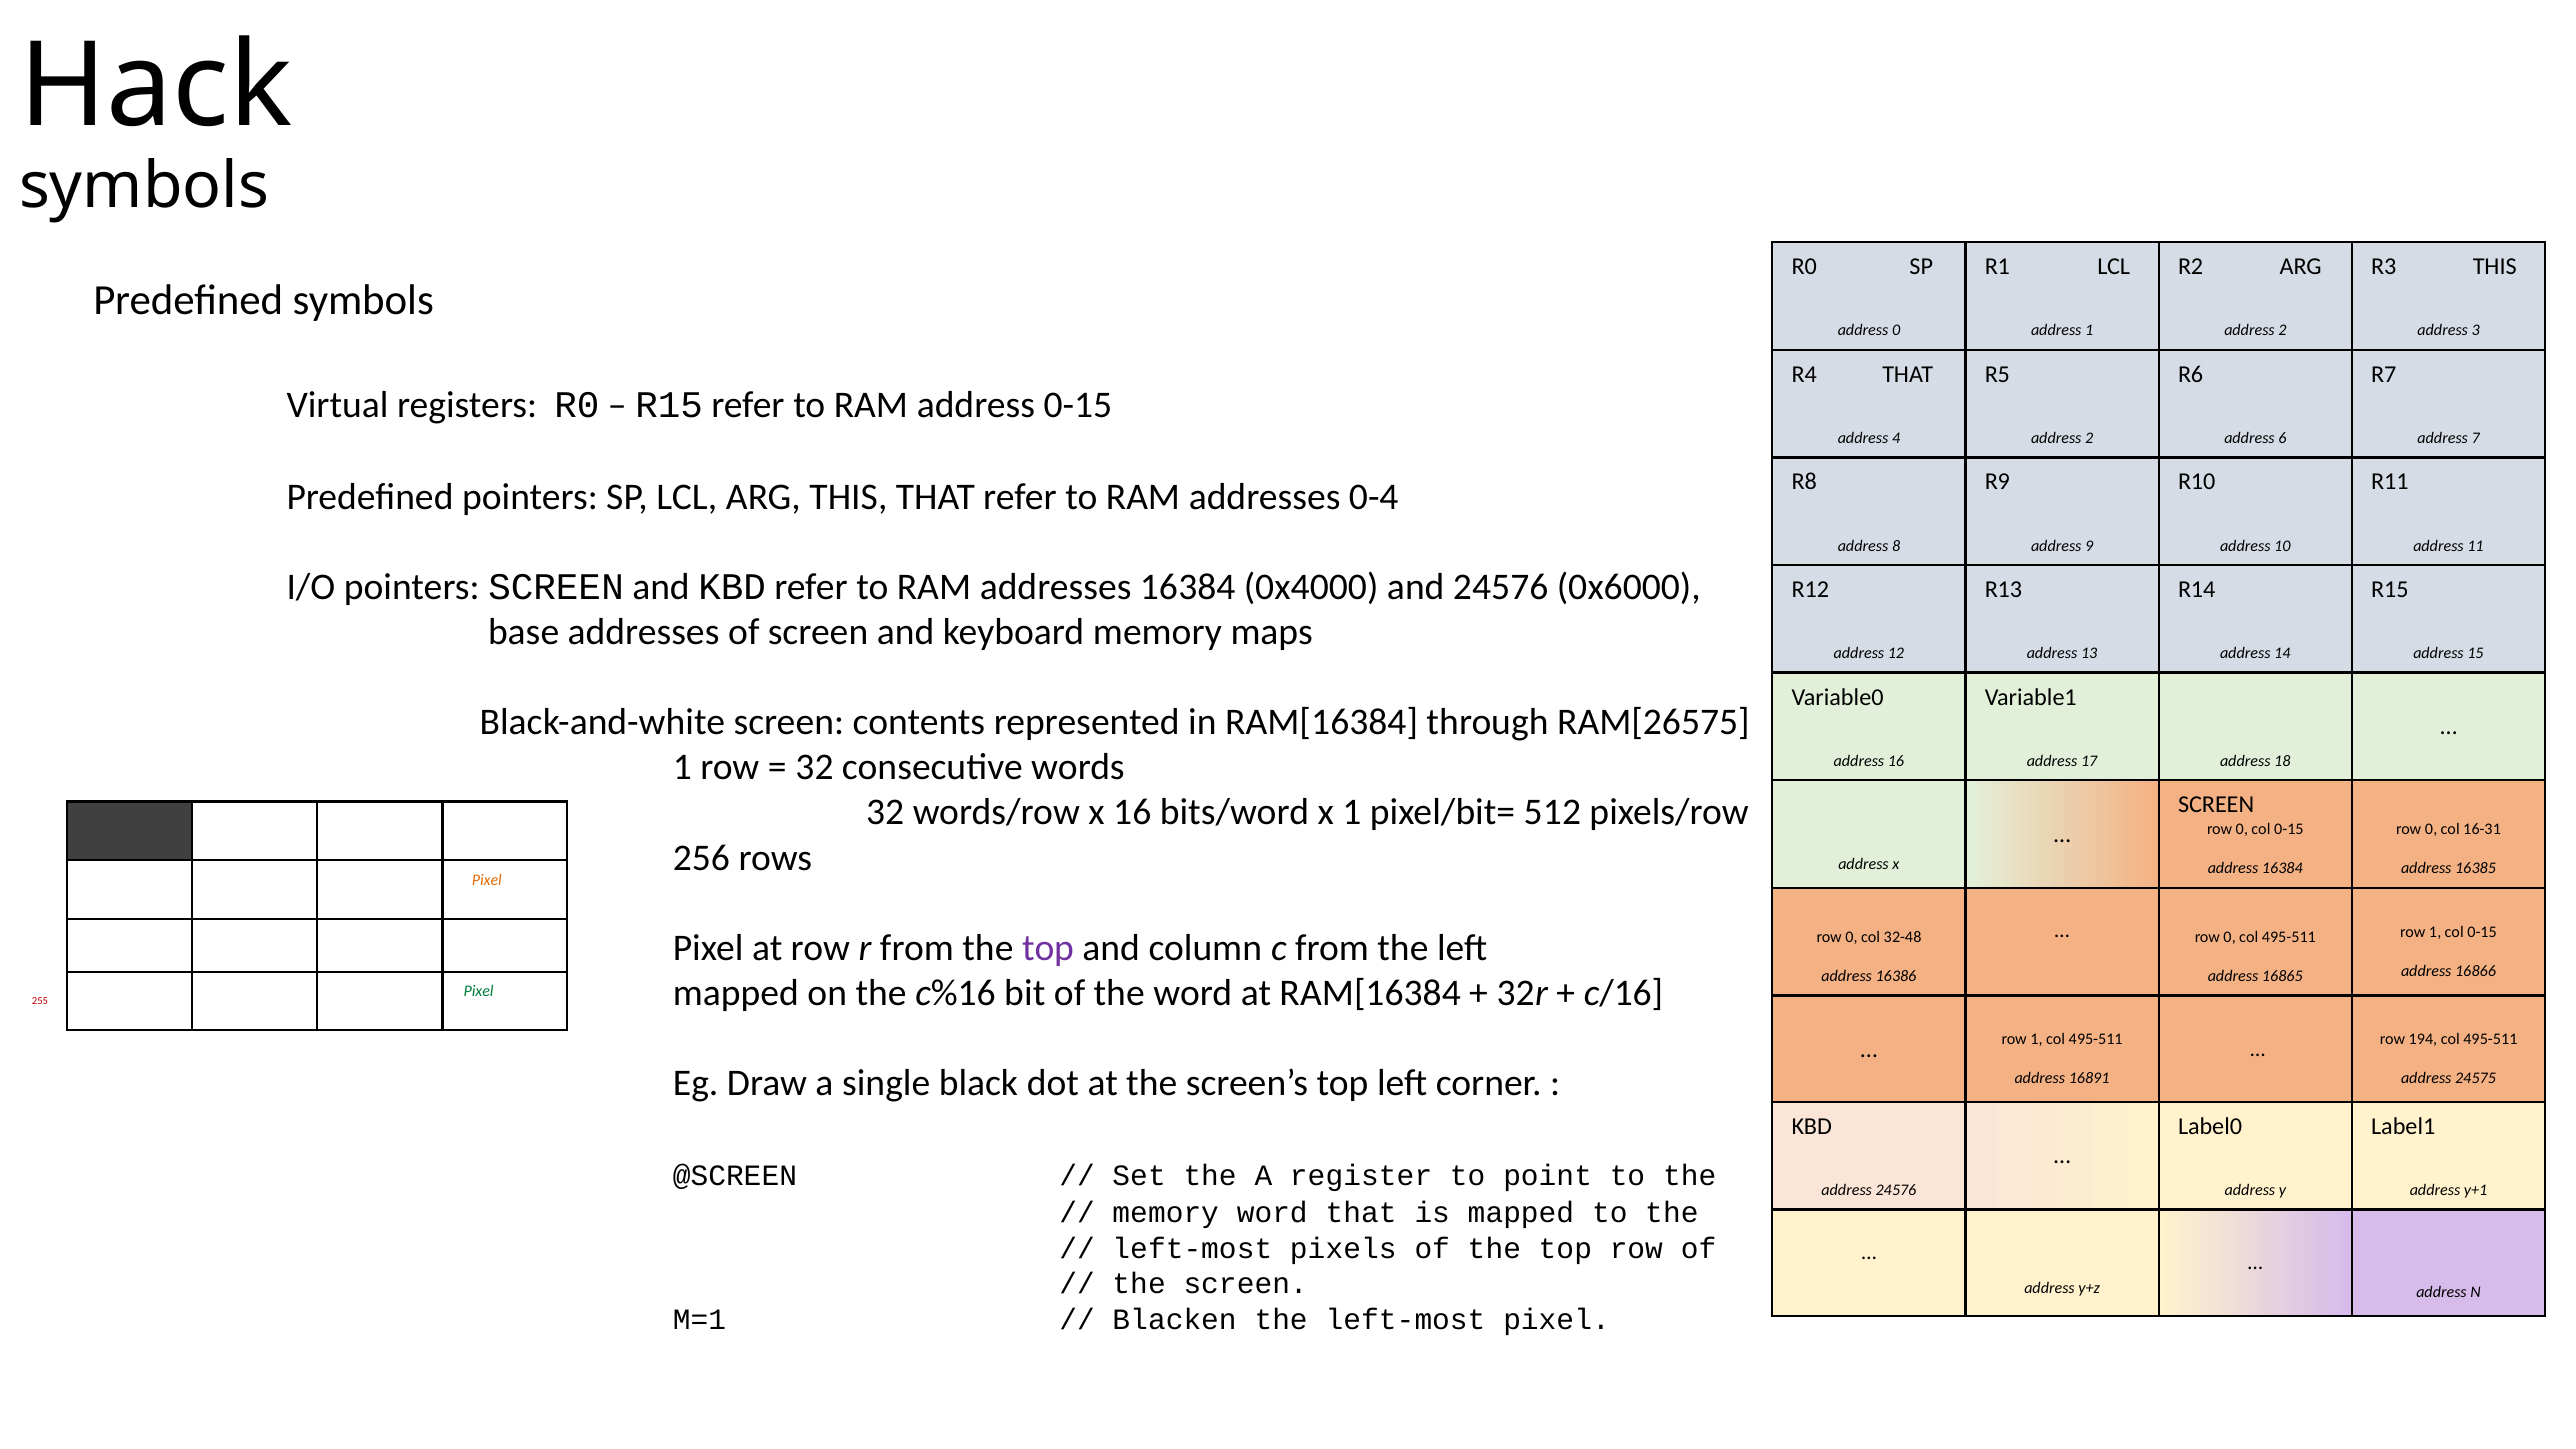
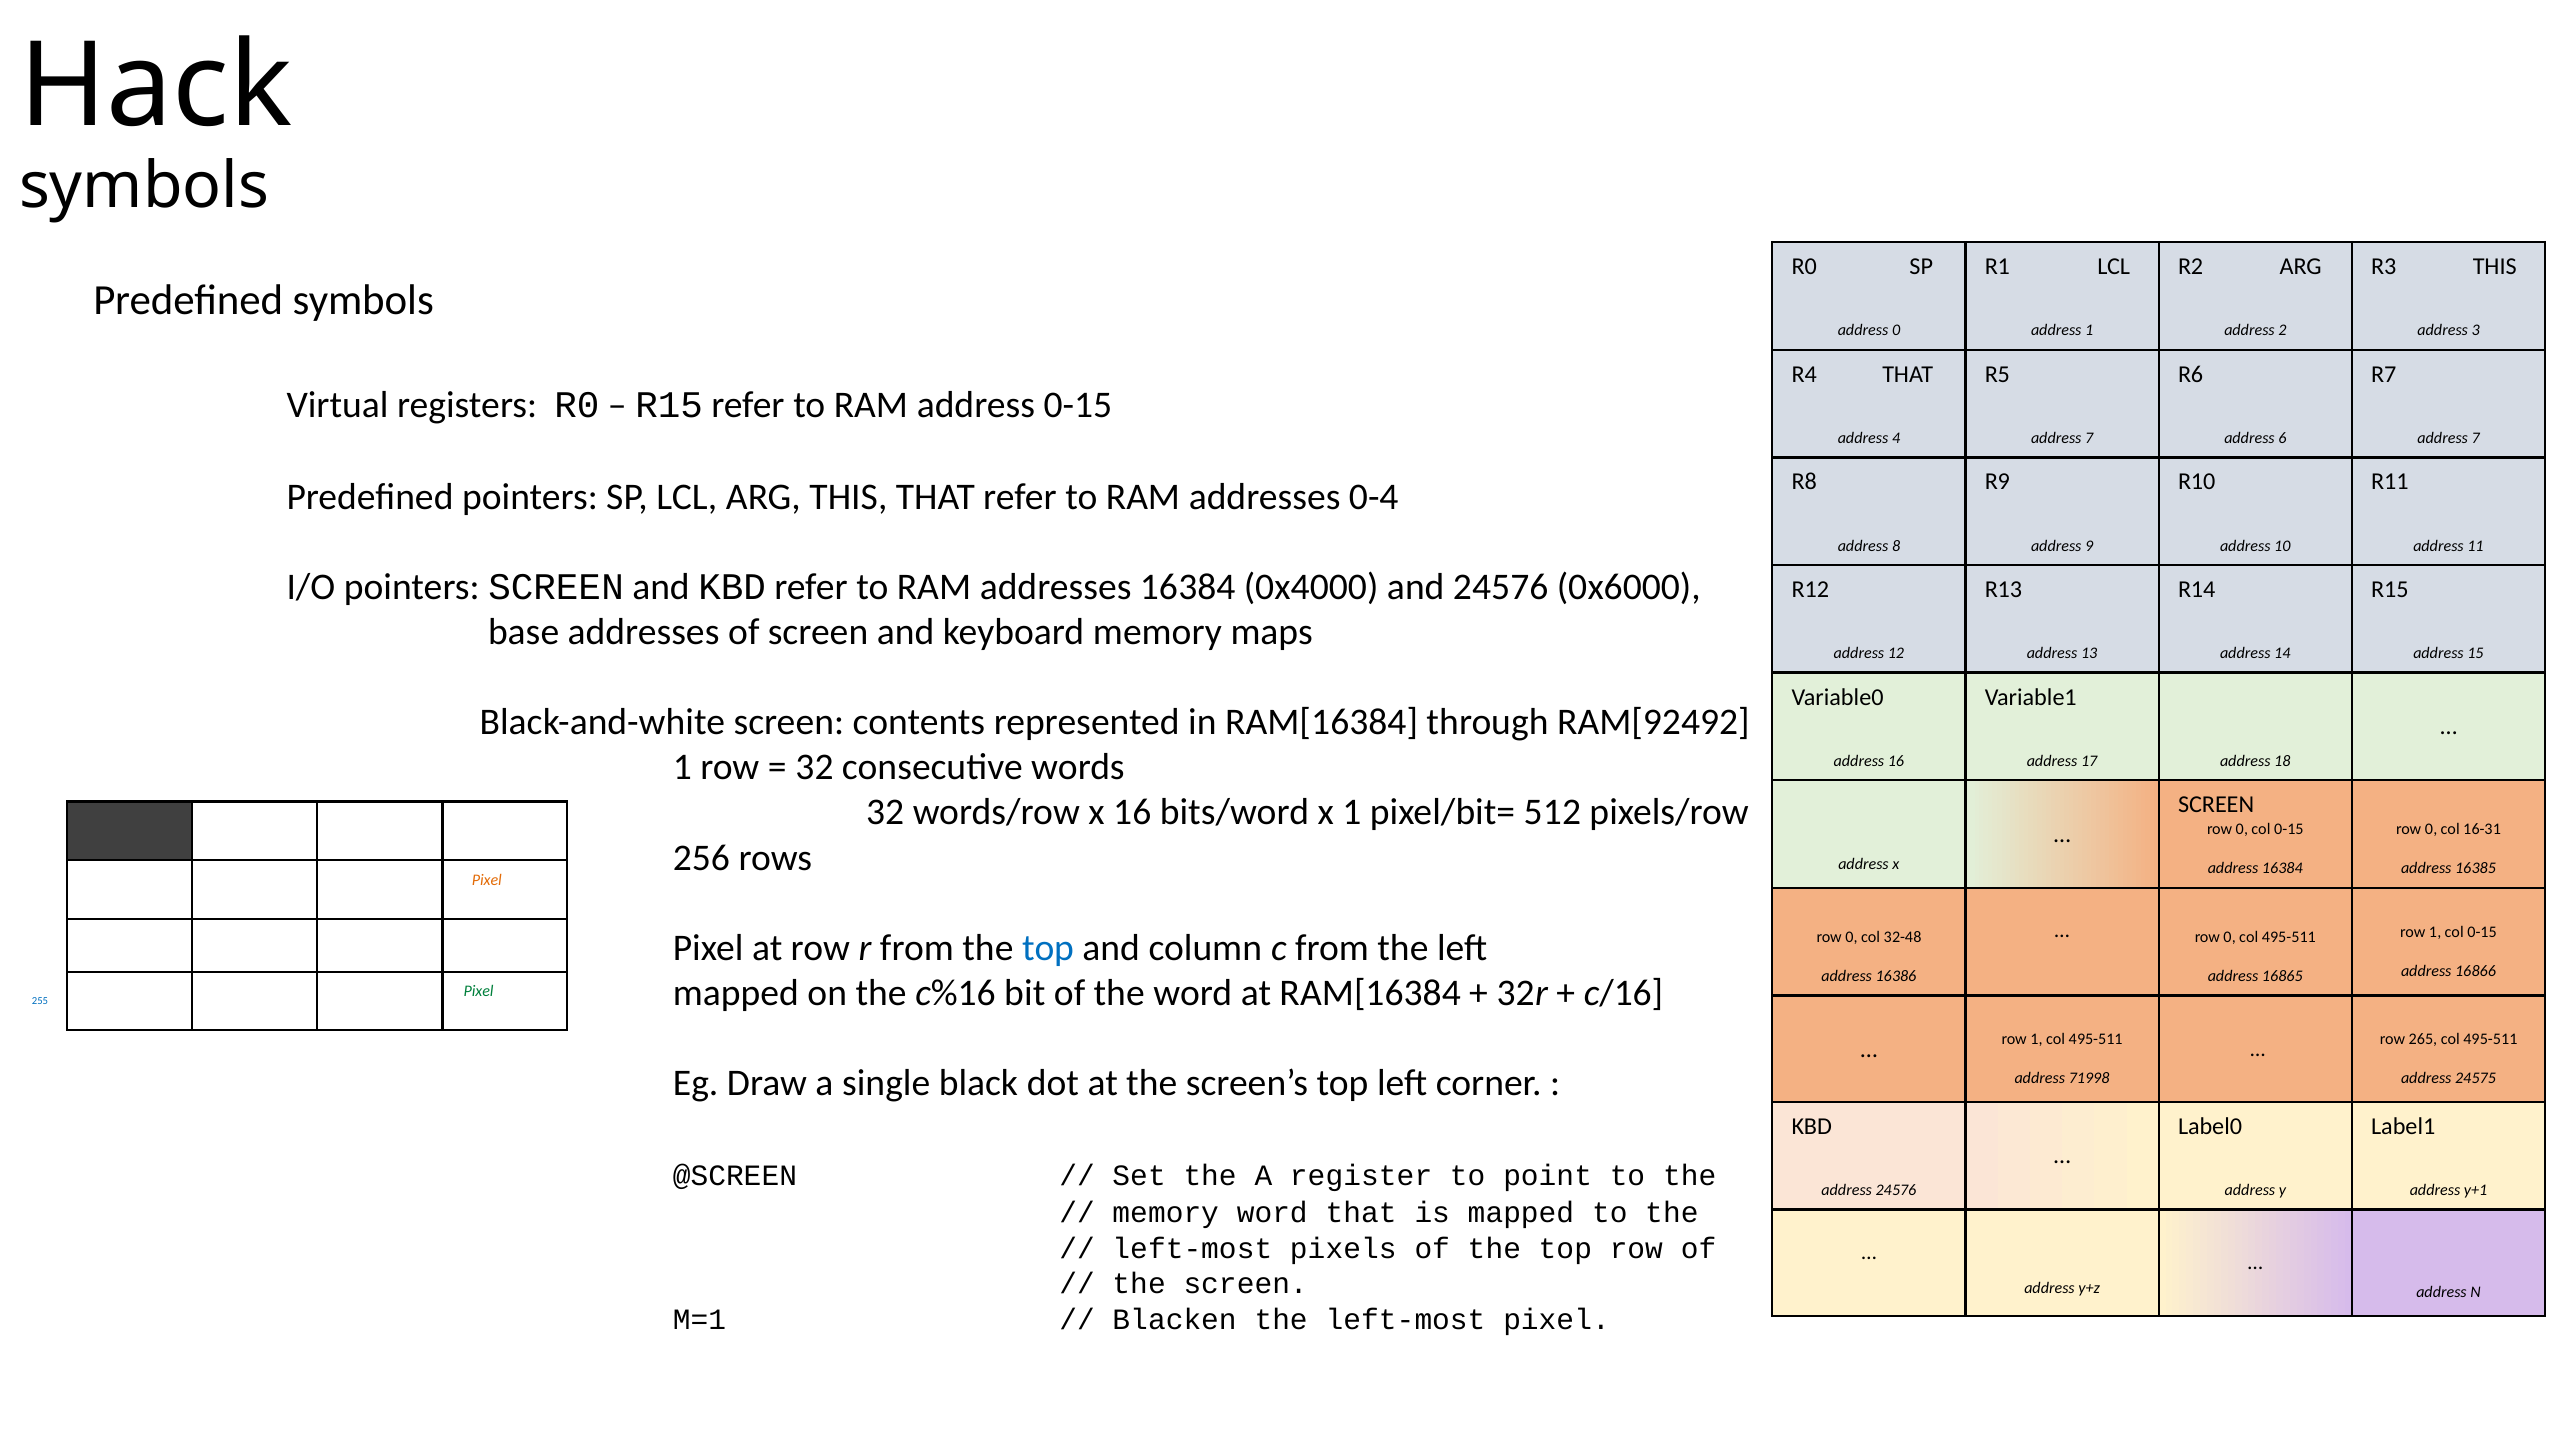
2: 2 -> 7 (2089, 438)
RAM[26575: RAM[26575 -> RAM[92492 (1653, 722)
top colour: purple -> blue (1048, 948)
255 colour: red -> blue (40, 1001)
194: 194 -> 265 (2423, 1039)
16891: 16891 -> 71998 (2089, 1078)
